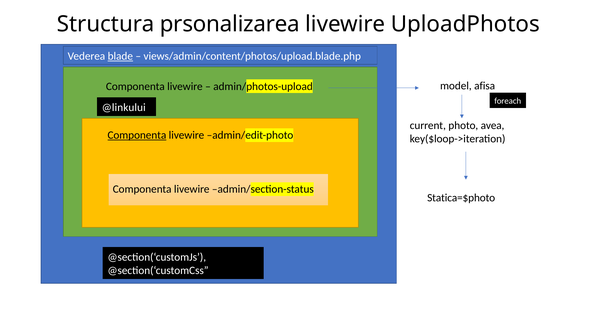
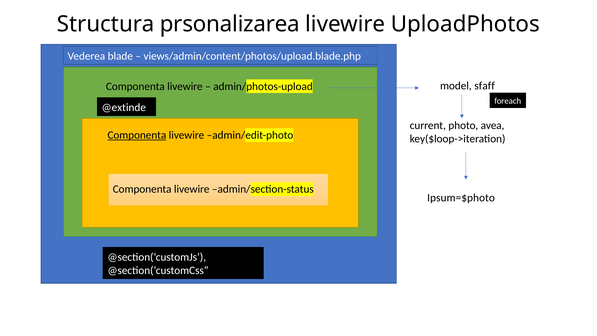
blade underline: present -> none (120, 56)
afisa: afisa -> sfaff (485, 86)
@linkului: @linkului -> @extinde (124, 107)
Statica=$photo: Statica=$photo -> Ipsum=$photo (461, 198)
